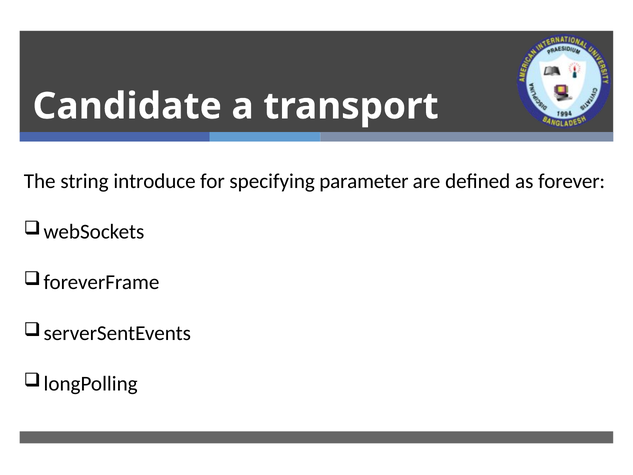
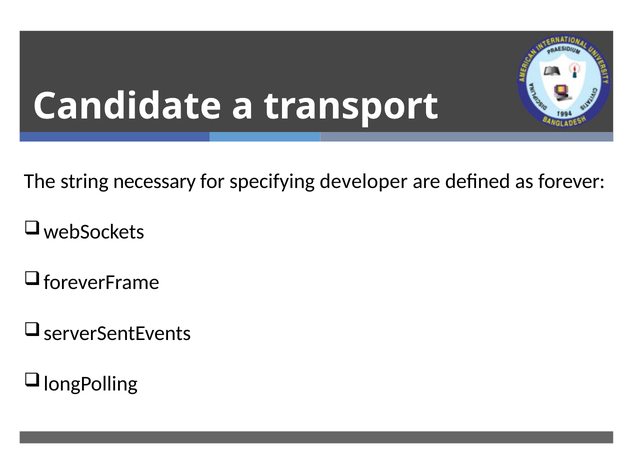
introduce: introduce -> necessary (155, 181)
parameter: parameter -> developer (364, 181)
